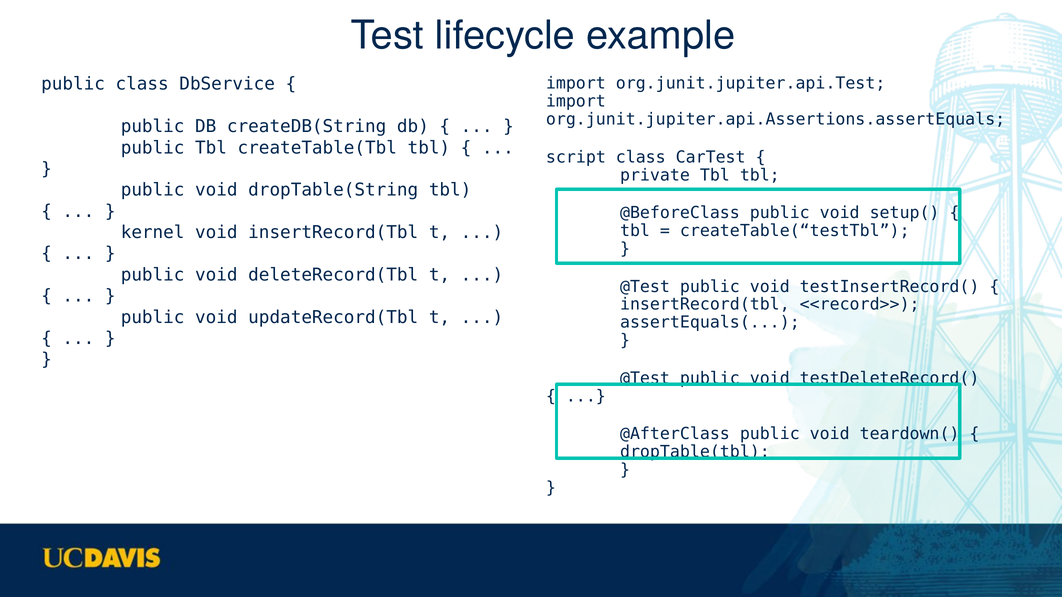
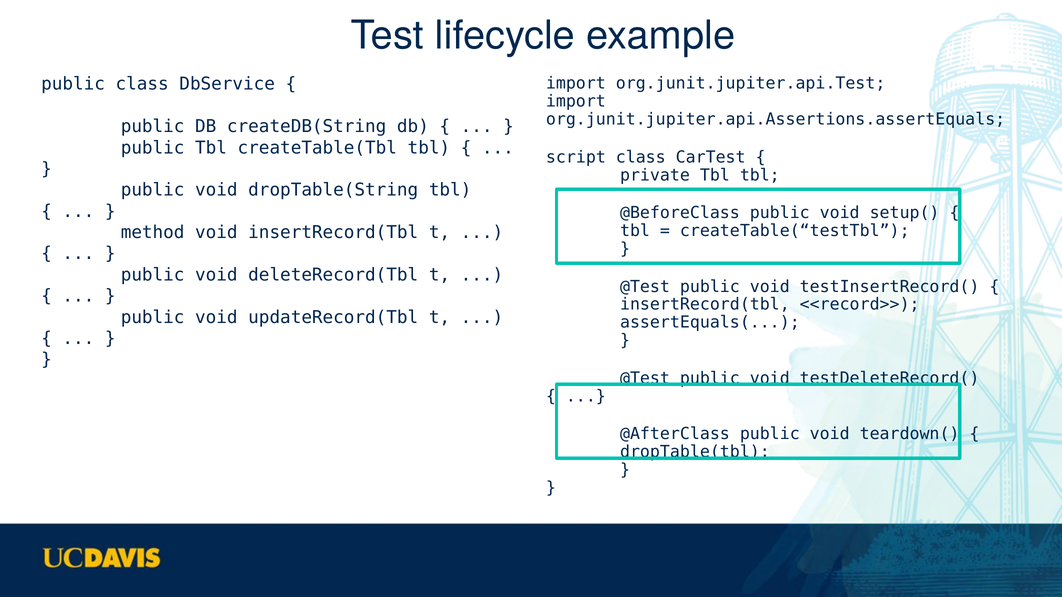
kernel: kernel -> method (153, 233)
